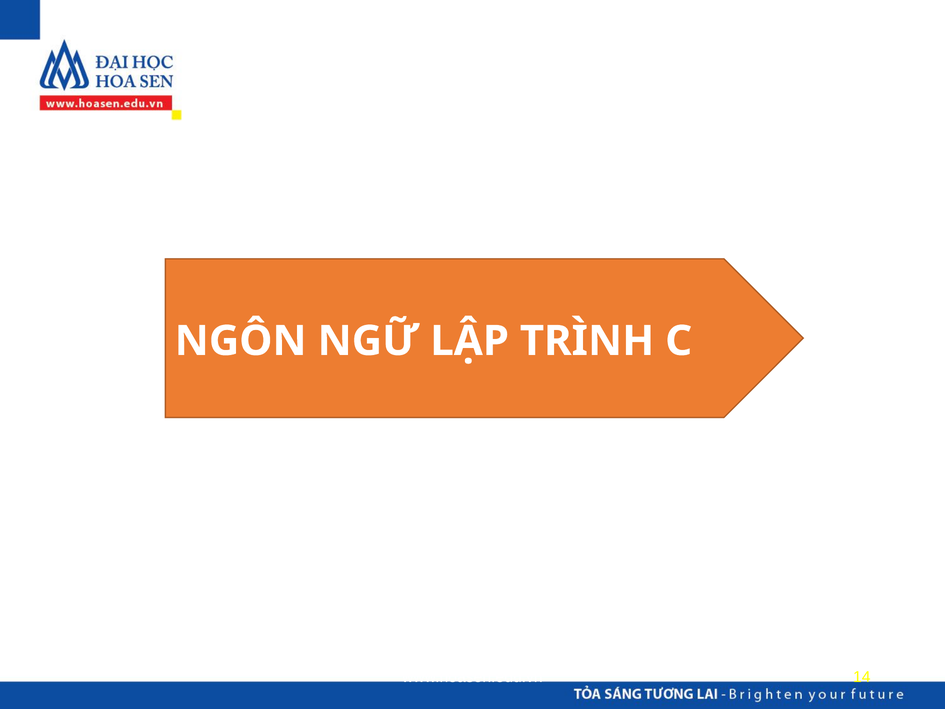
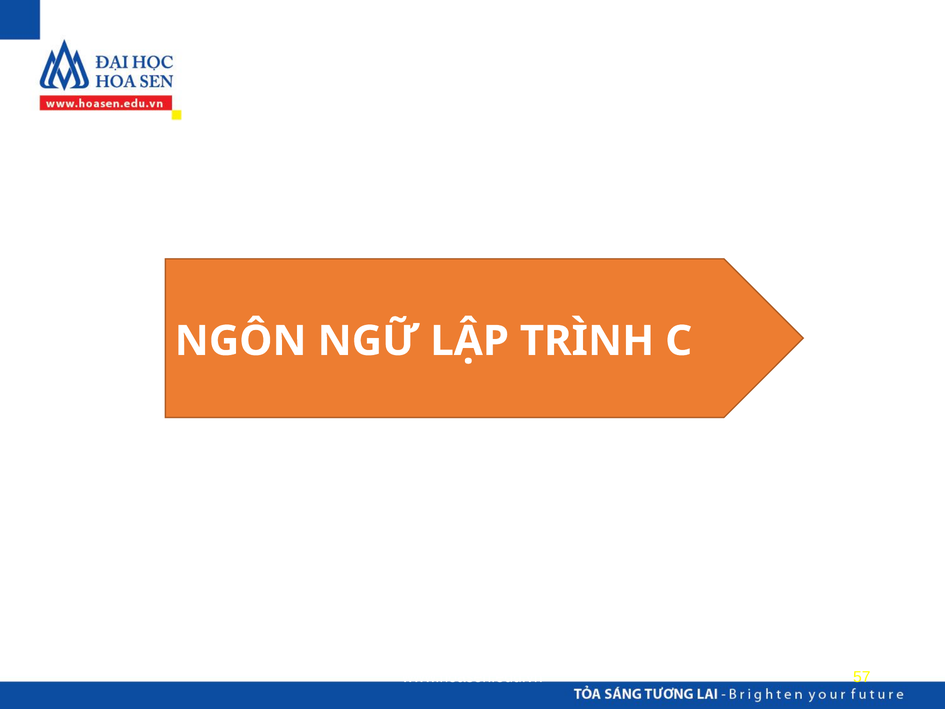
14: 14 -> 57 (862, 677)
